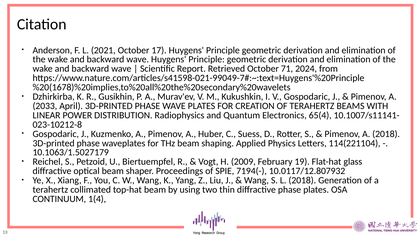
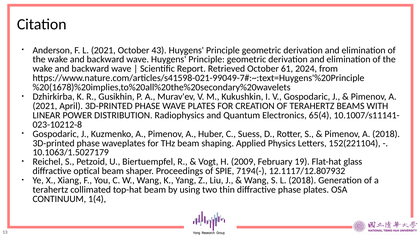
17: 17 -> 43 (159, 50)
71: 71 -> 61 (287, 69)
2033: 2033 -> 2021 (45, 106)
114(221104: 114(221104 -> 152(221104 (355, 143)
10.0117/12.807932: 10.0117/12.807932 -> 12.1117/12.807932 (307, 171)
